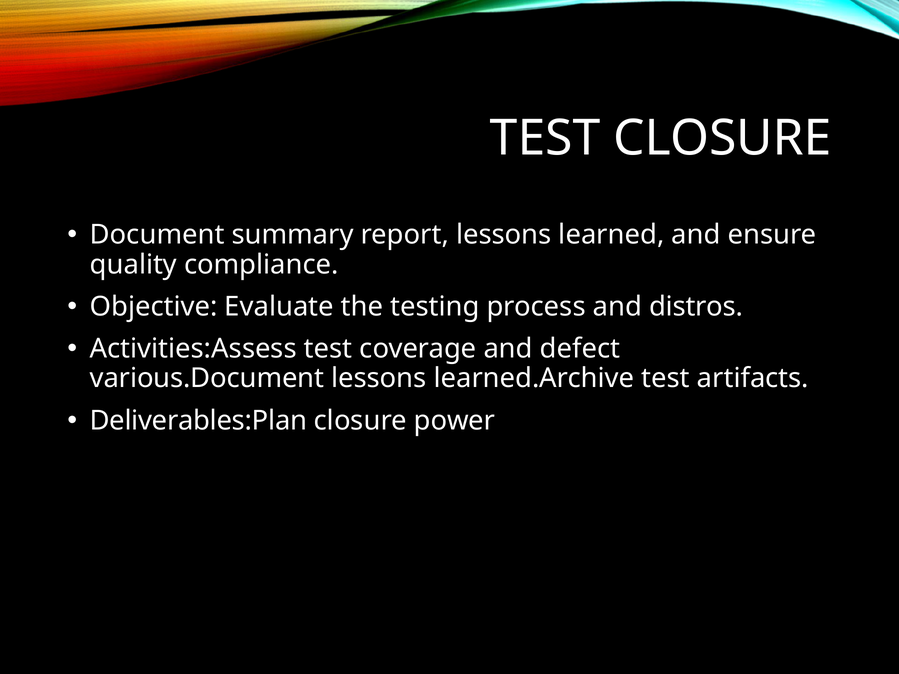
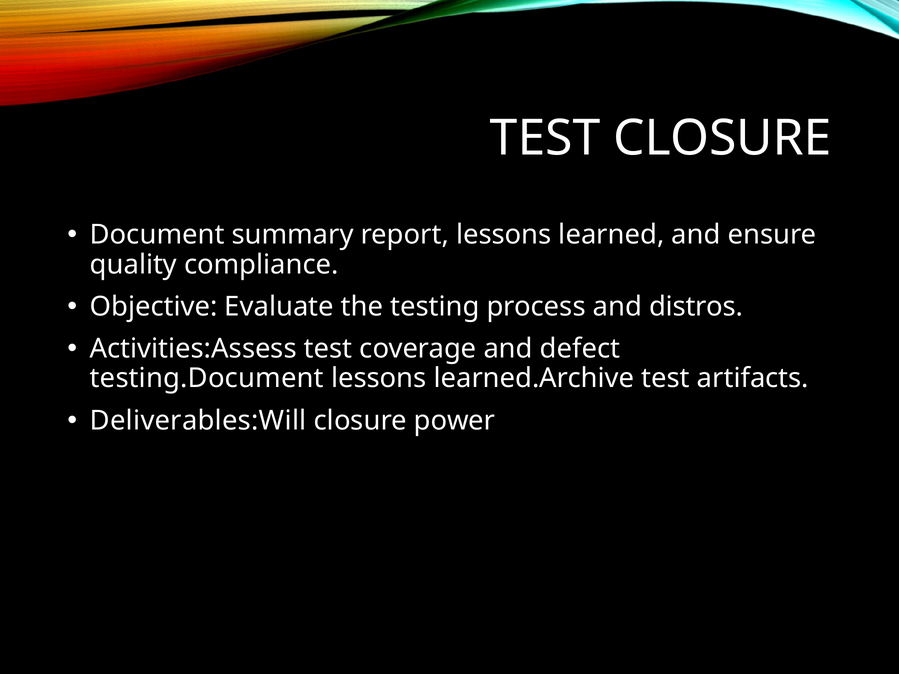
various.Document: various.Document -> testing.Document (207, 379)
Deliverables:Plan: Deliverables:Plan -> Deliverables:Will (198, 421)
